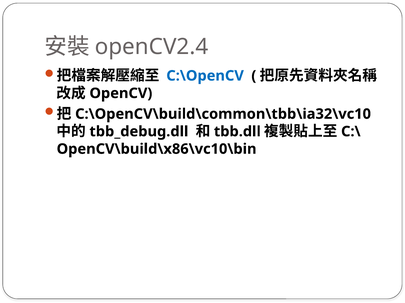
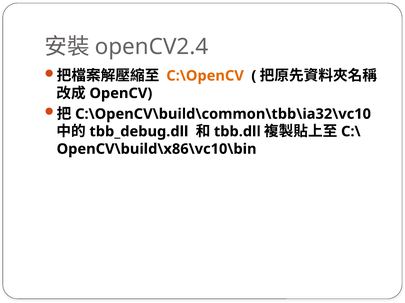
C:\OpenCV colour: blue -> orange (205, 76)
